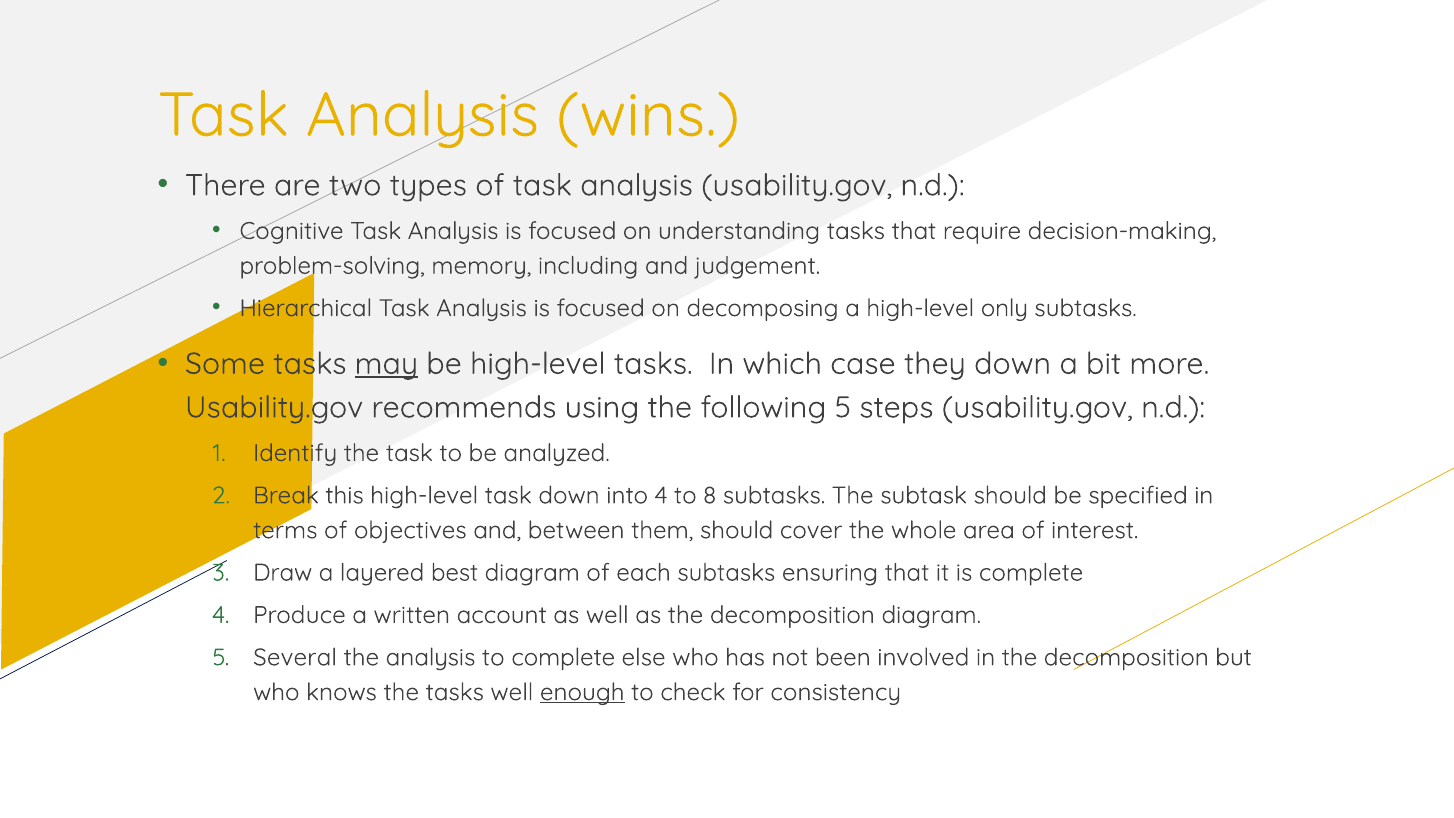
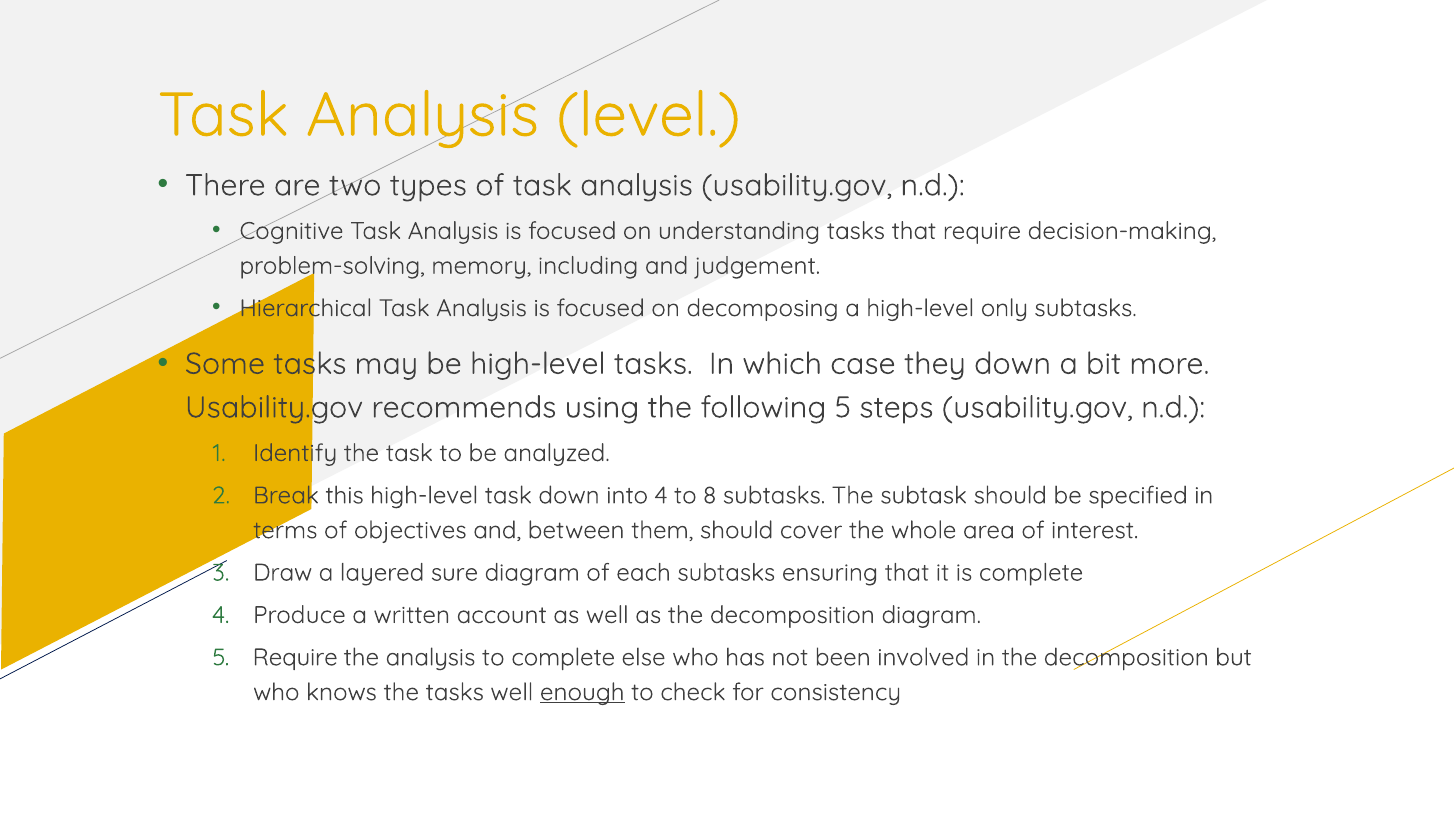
wins: wins -> level (648, 115)
may underline: present -> none (386, 364)
best: best -> sure (455, 573)
5 Several: Several -> Require (295, 657)
